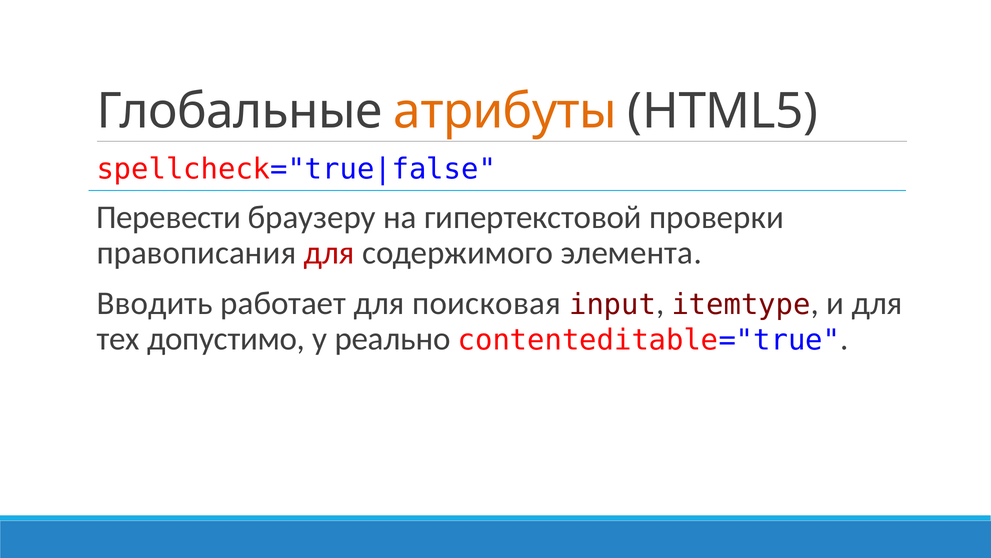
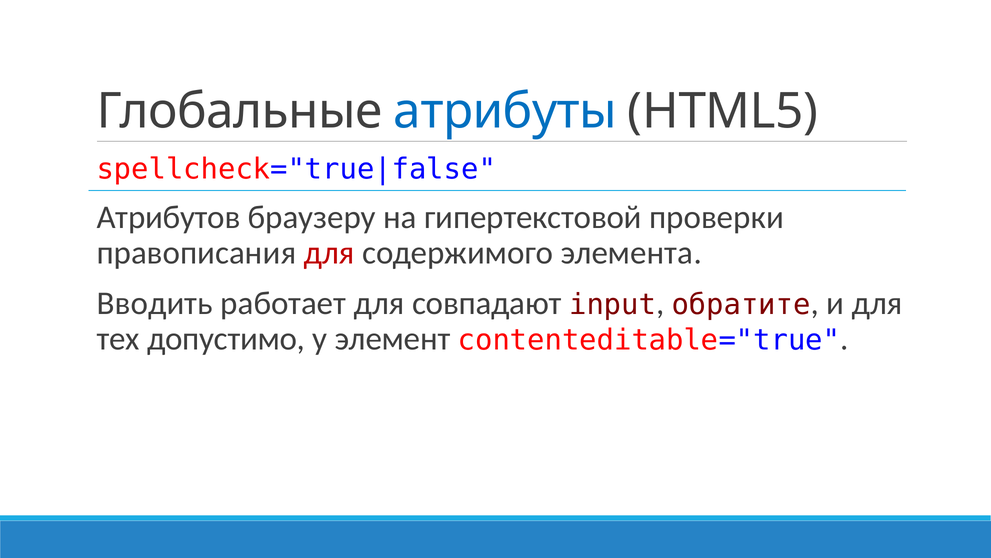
атрибуты colour: orange -> blue (505, 111)
Перевести: Перевести -> Атрибутов (169, 217)
поисковая: поисковая -> совпадают (487, 303)
itemtype: itemtype -> обратите (741, 304)
реально: реально -> элемент (392, 339)
